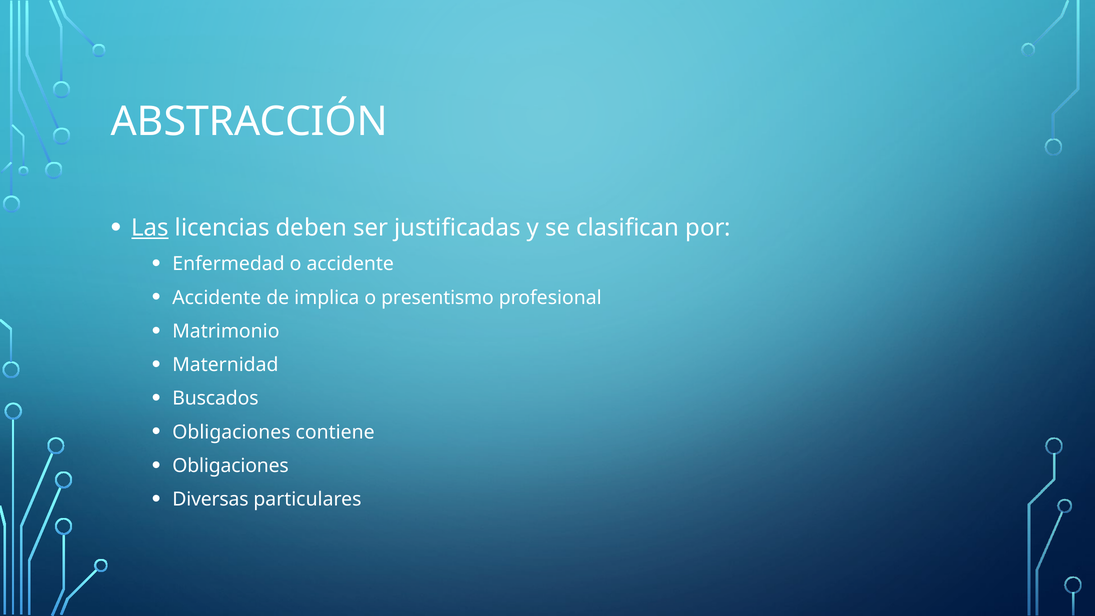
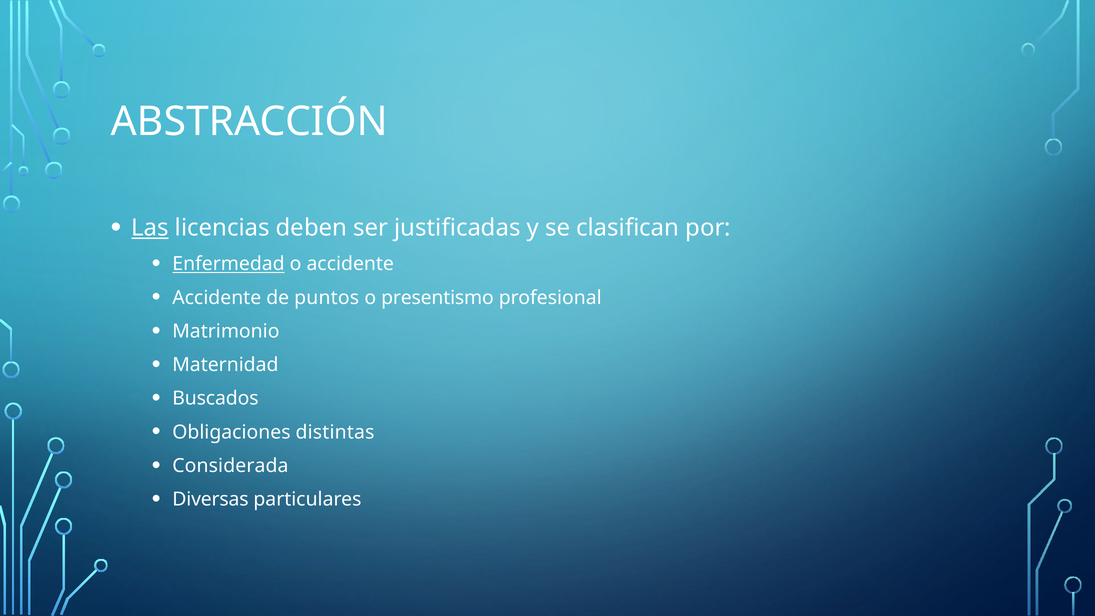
Enfermedad underline: none -> present (228, 264)
implica: implica -> puntos (327, 298)
contiene: contiene -> distintas (335, 432)
Obligaciones: Obligaciones -> Considerada (230, 466)
